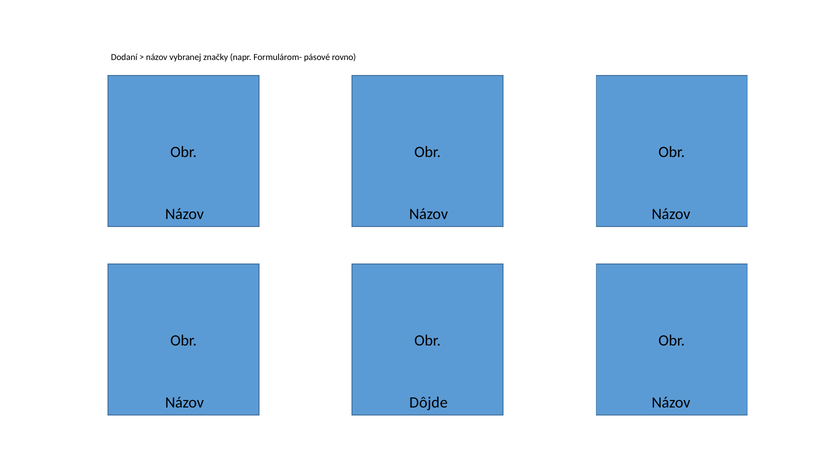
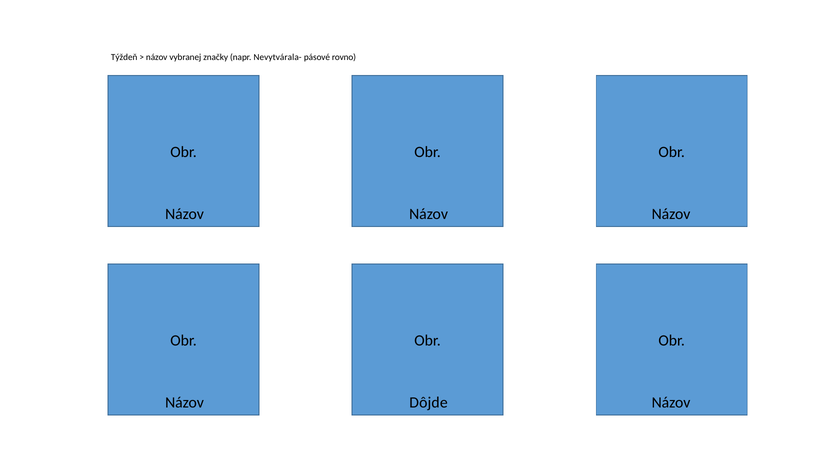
Dodaní: Dodaní -> Týždeň (124, 57)
Formulárom-: Formulárom- -> Nevytvárala- (278, 57)
